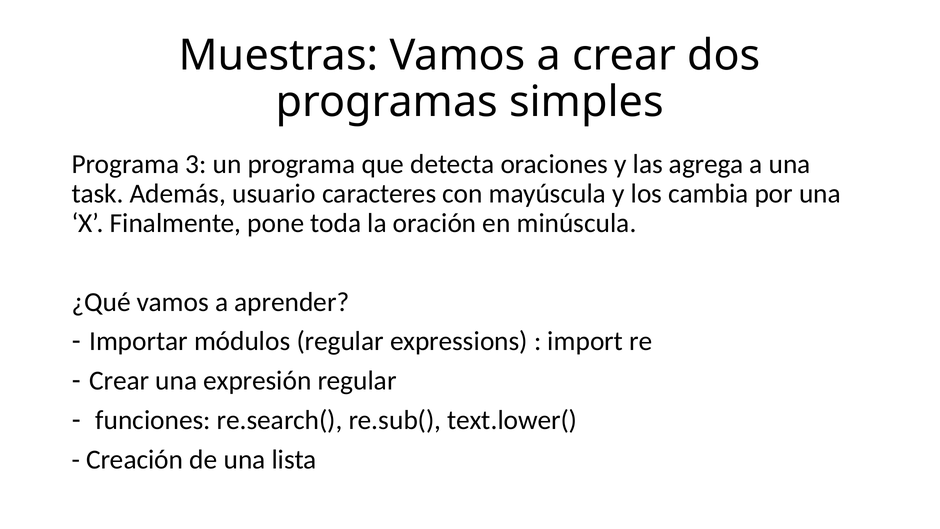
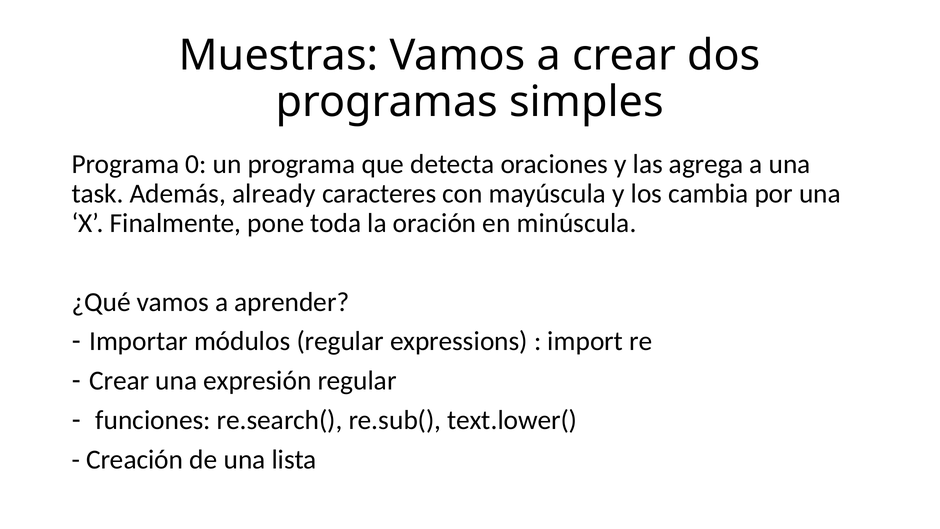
3: 3 -> 0 (196, 164)
usuario: usuario -> already (274, 194)
